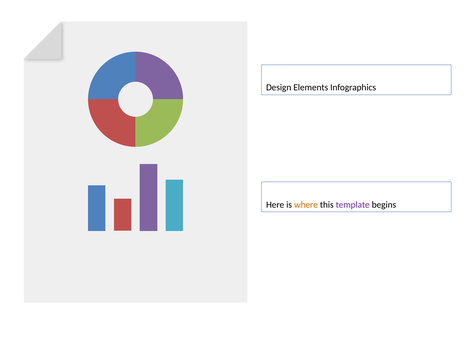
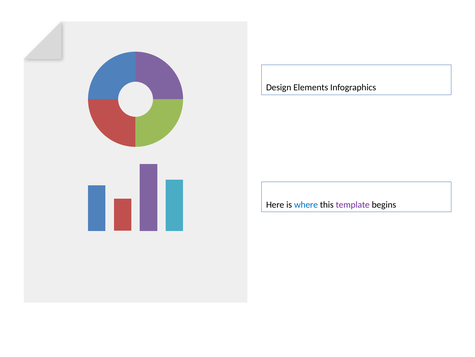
where colour: orange -> blue (306, 204)
